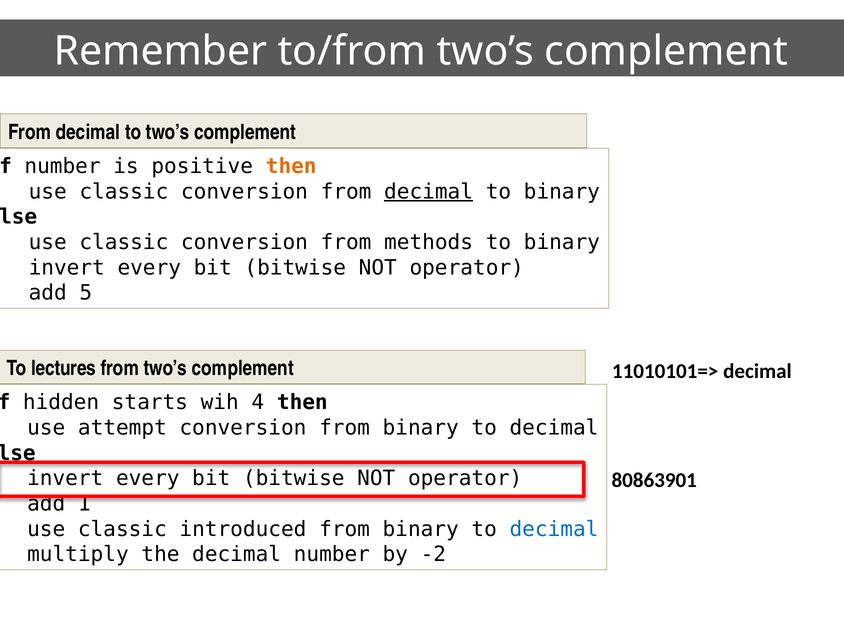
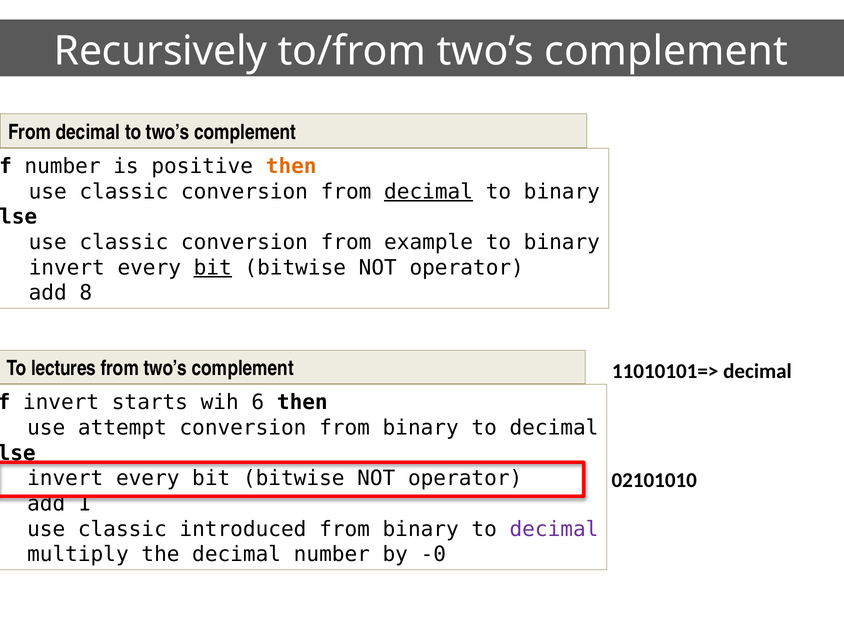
Remember: Remember -> Recursively (161, 51)
methods: methods -> example (429, 242)
bit underline: none -> present (213, 268)
5: 5 -> 8 (86, 293)
hidden: hidden -> invert (61, 403)
4: 4 -> 6 (258, 403)
80863901: 80863901 -> 02101010 (654, 481)
decimal colour: blue -> purple (554, 529)
-2: -2 -> -0 (433, 554)
